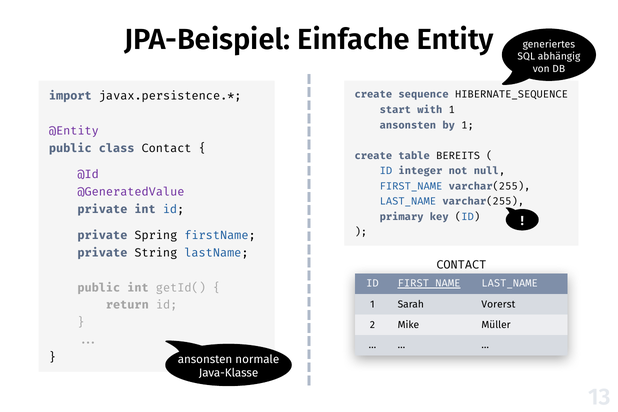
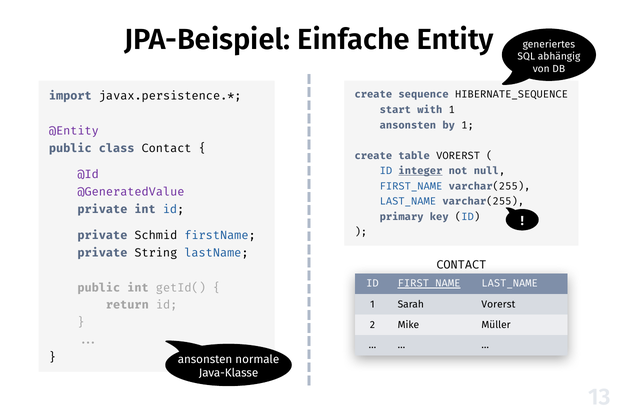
table BEREITS: BEREITS -> VORERST (458, 156)
integer underline: none -> present (420, 171)
Spring: Spring -> Schmid (156, 235)
